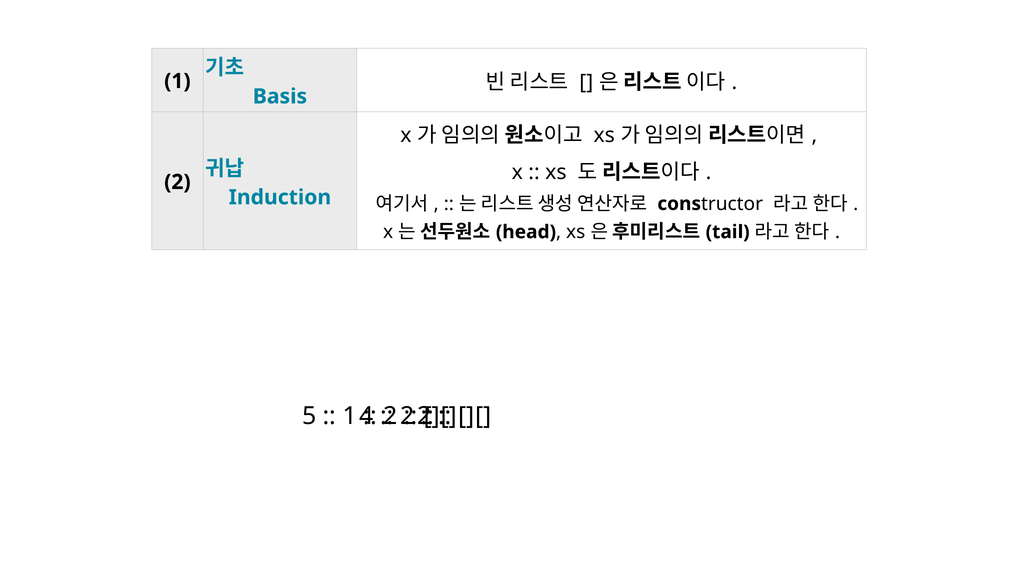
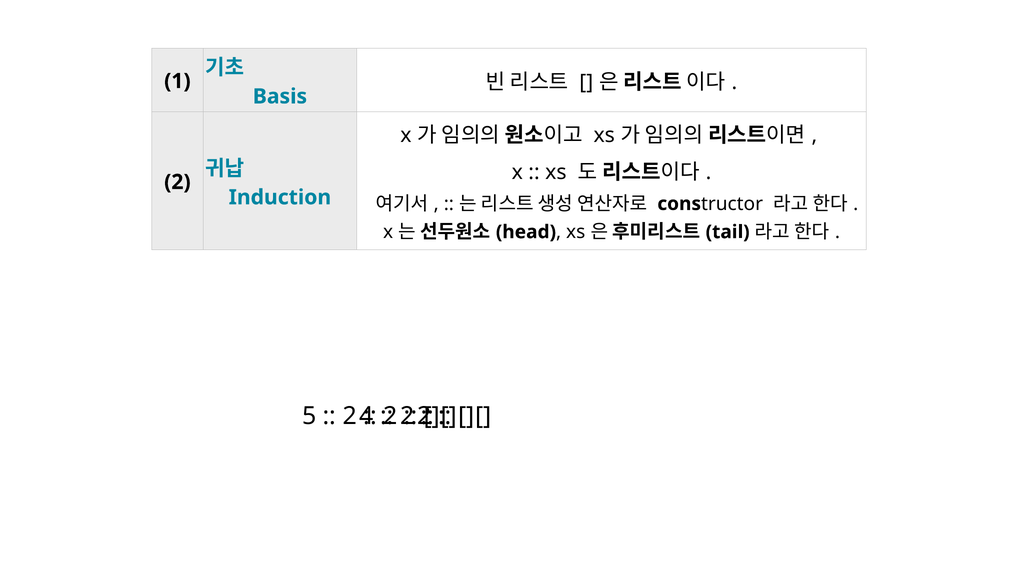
1: 1 -> 2 (350, 416)
